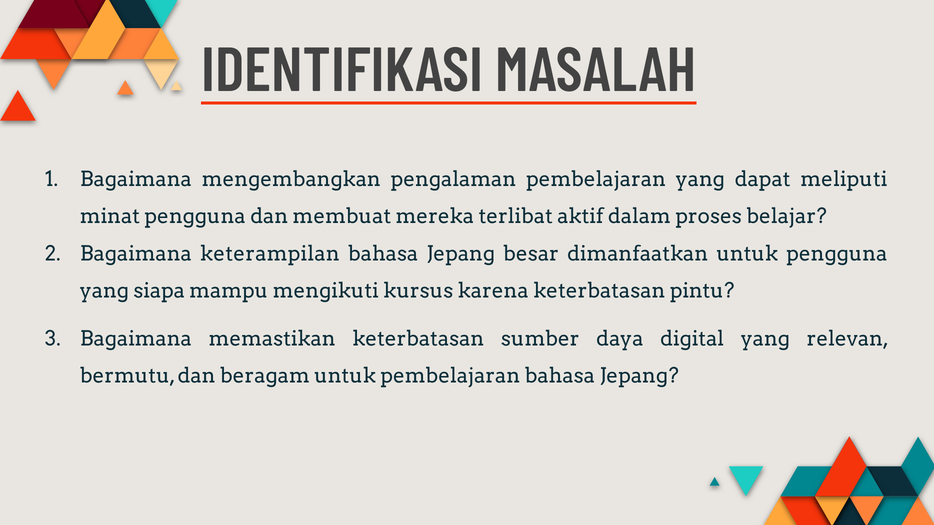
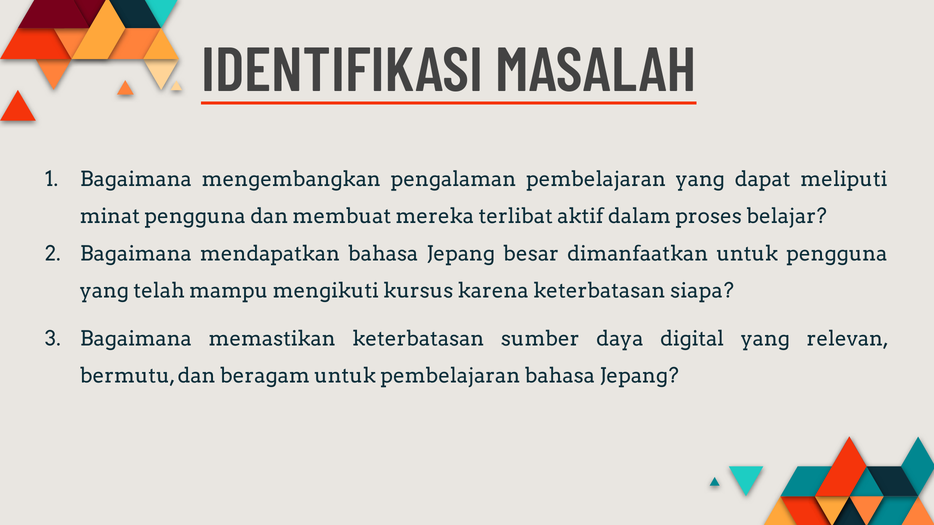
keterampilan: keterampilan -> mendapatkan (270, 254)
siapa: siapa -> telah (159, 291)
pintu: pintu -> siapa (702, 291)
